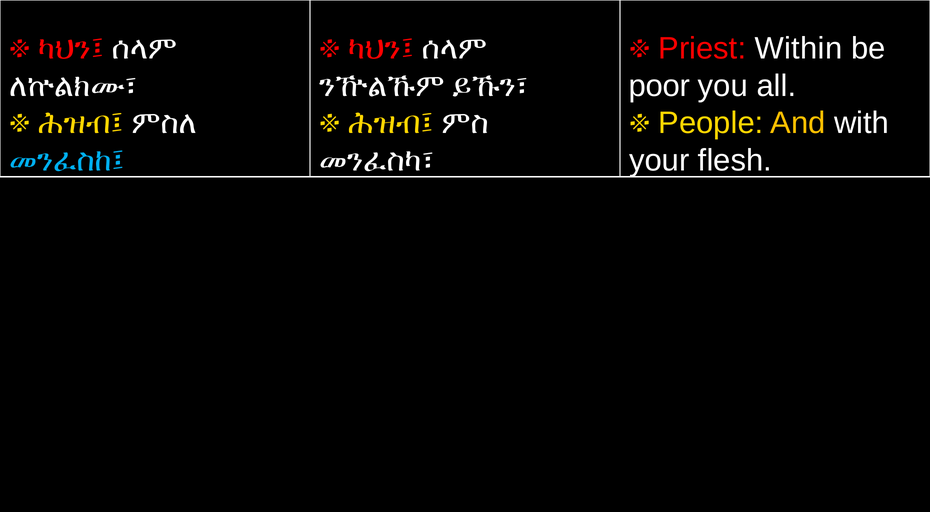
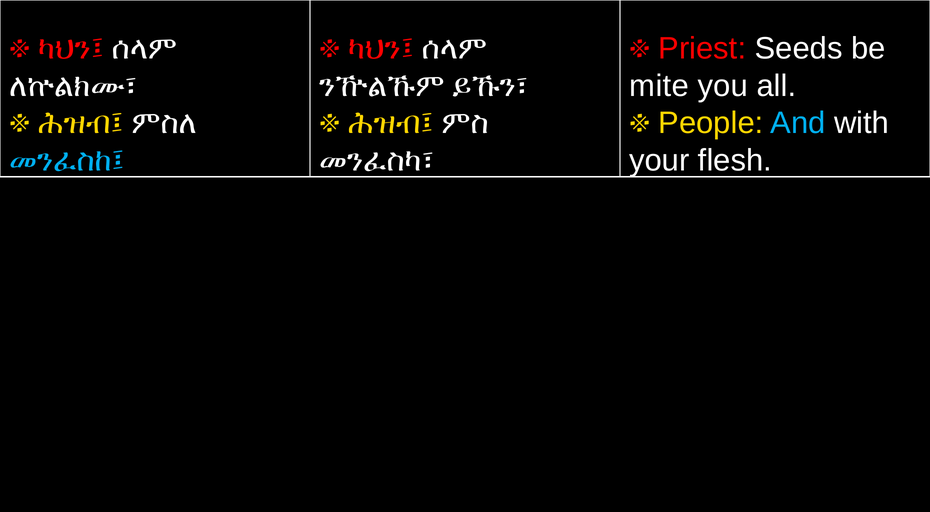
Within: Within -> Seeds (799, 49)
poor: poor -> mite (659, 86)
And colour: yellow -> light blue (798, 123)
